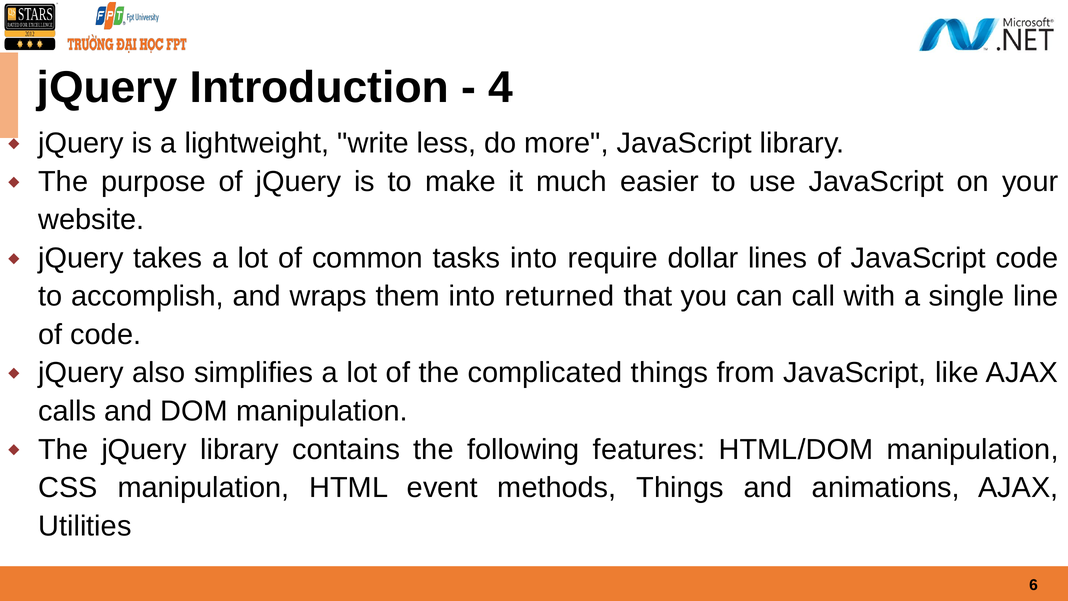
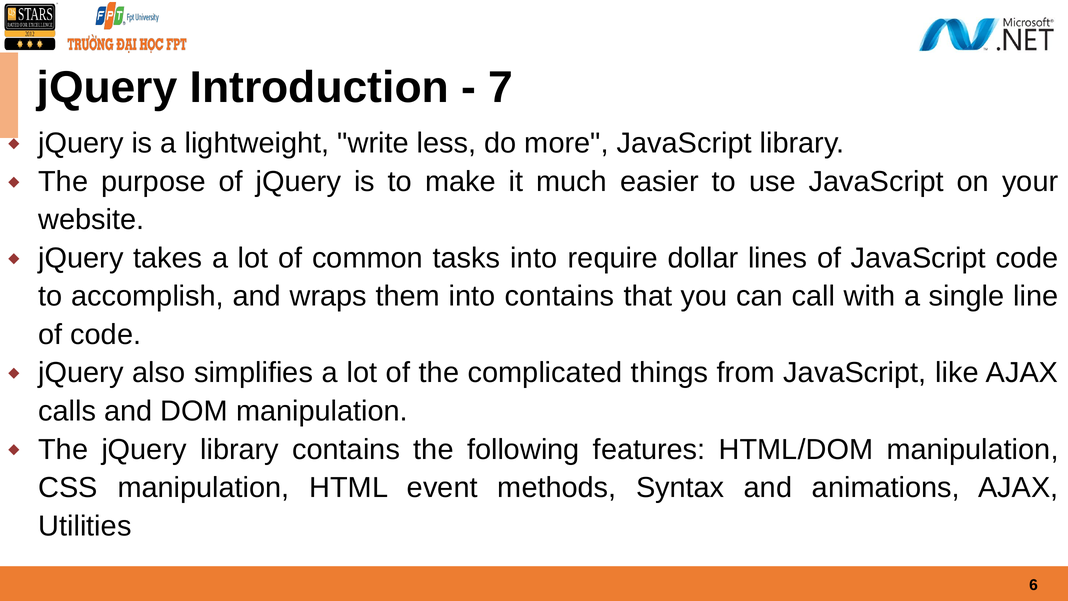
4: 4 -> 7 (501, 88)
into returned: returned -> contains (559, 296)
methods Things: Things -> Syntax (680, 488)
